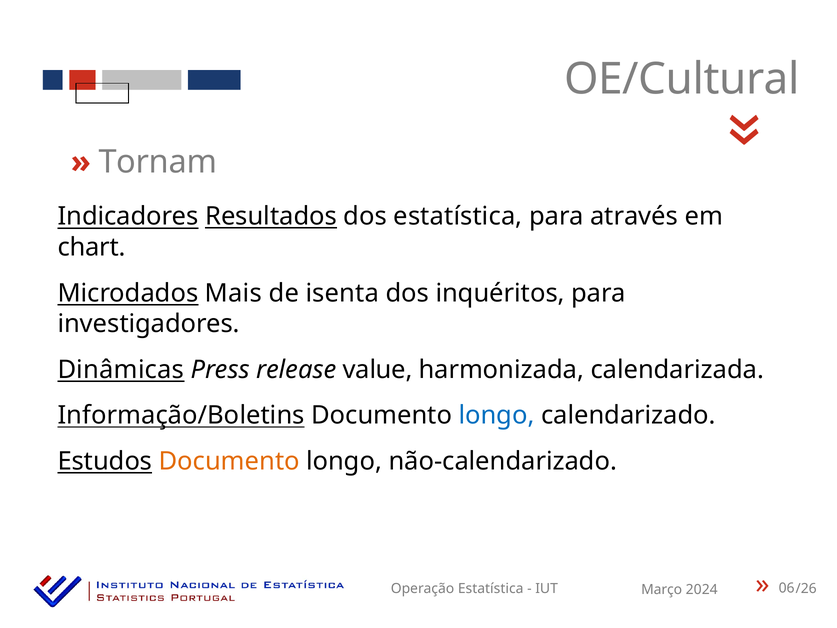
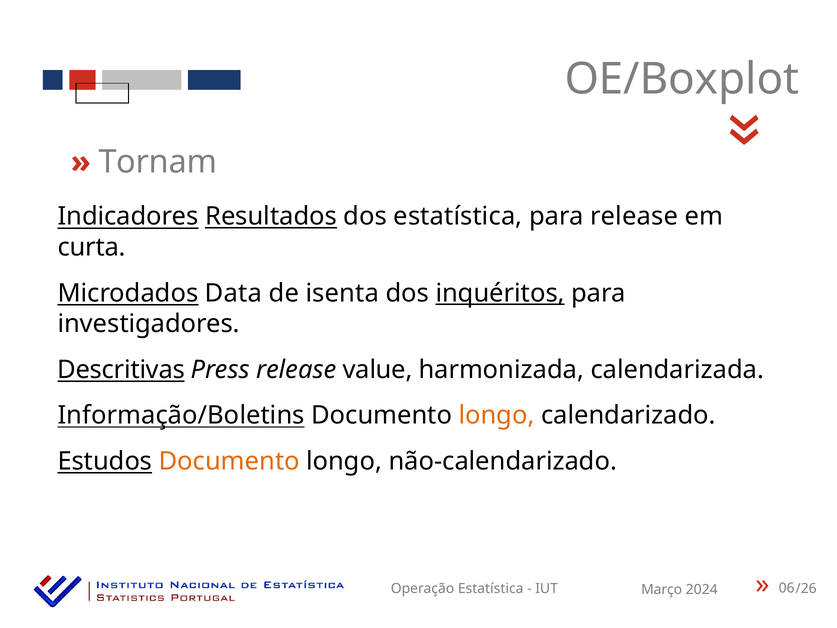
OE/Cultural: OE/Cultural -> OE/Boxplot (682, 79)
para através: através -> release (634, 216)
chart: chart -> curta (92, 247)
Mais: Mais -> Data (234, 293)
inquéritos underline: none -> present (500, 293)
Dinâmicas: Dinâmicas -> Descritivas (121, 369)
longo colour: blue -> orange (497, 415)
